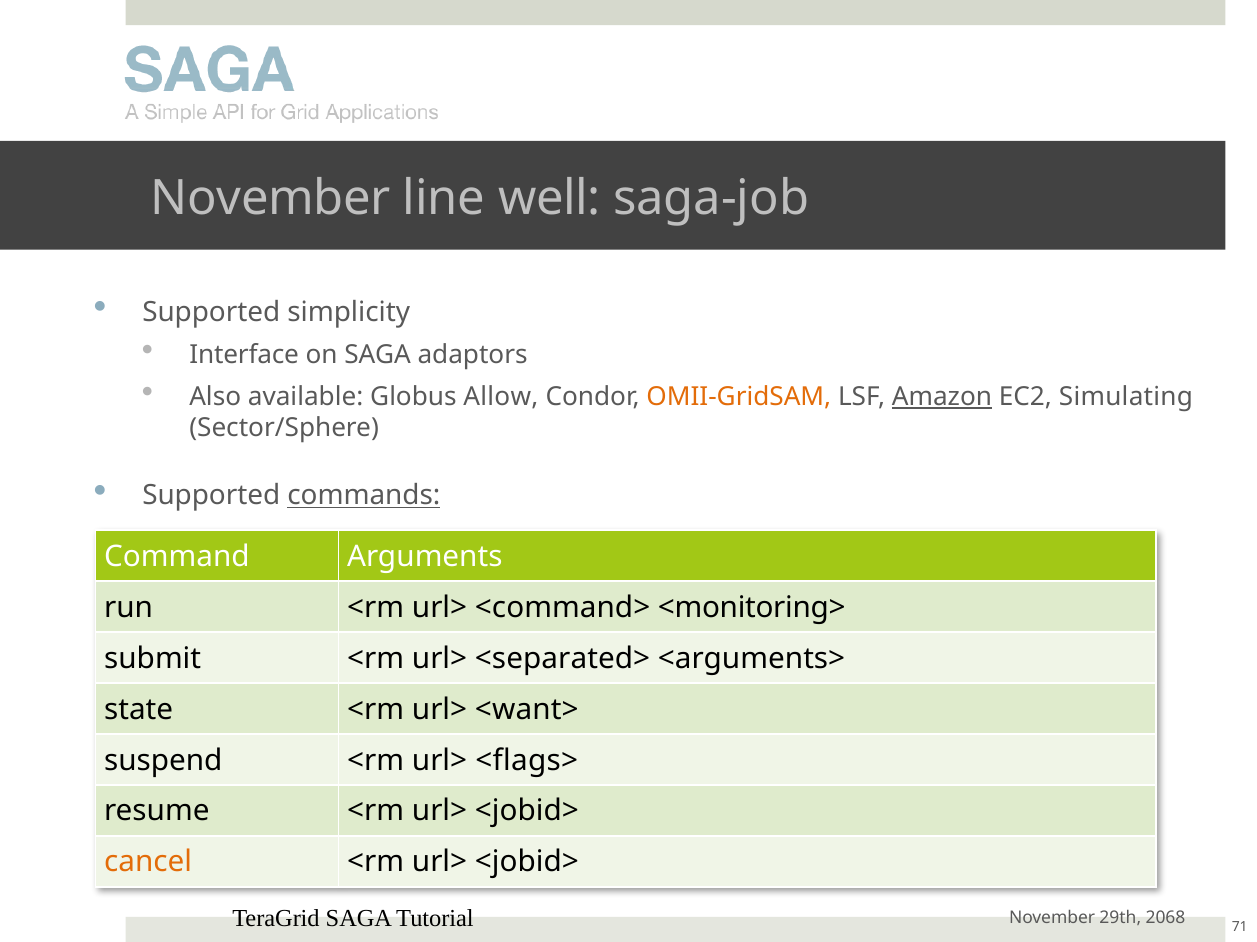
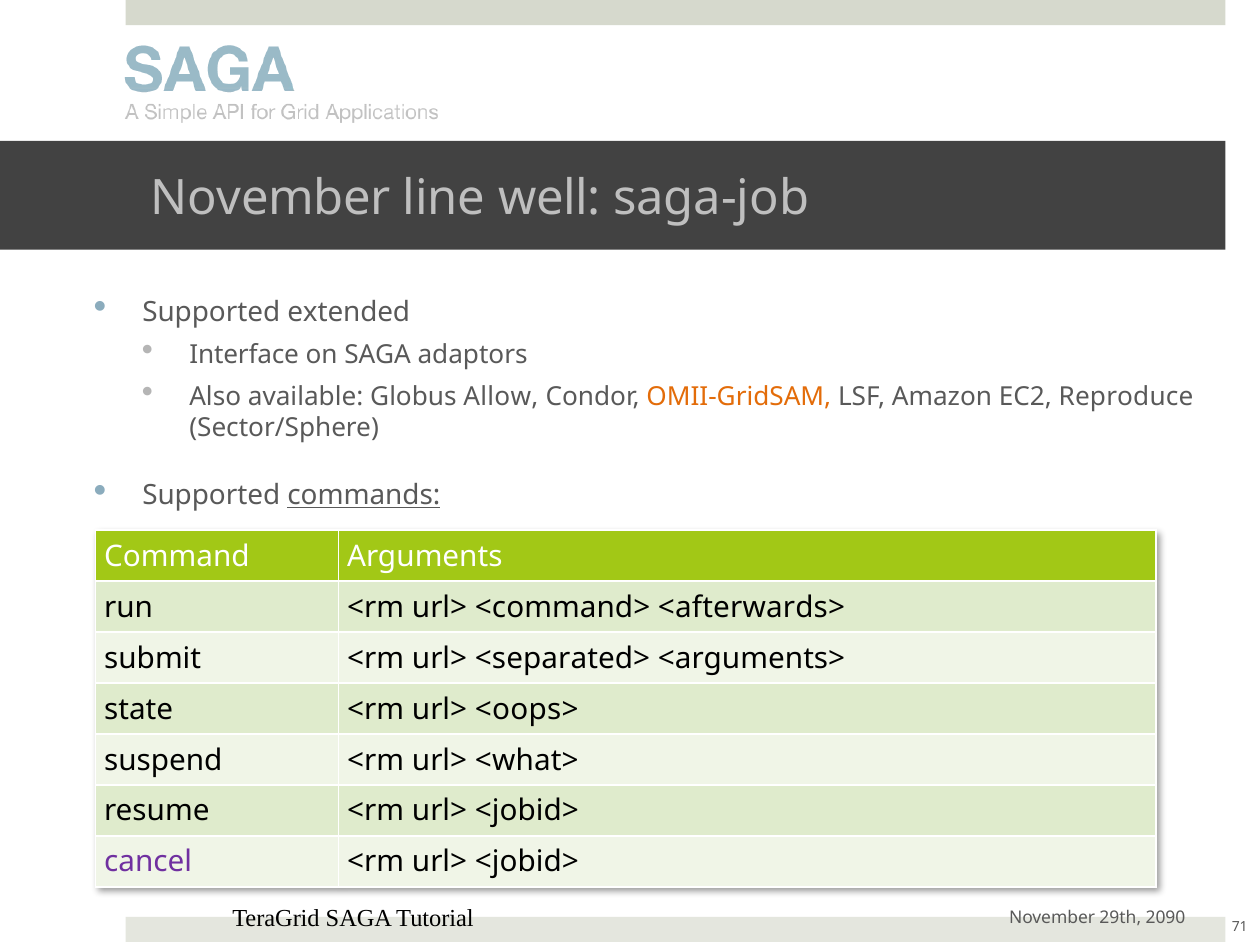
simplicity: simplicity -> extended (349, 312)
Amazon underline: present -> none (942, 397)
Simulating: Simulating -> Reproduce (1126, 397)
<monitoring>: <monitoring> -> <afterwards> (752, 608)
<want>: <want> -> <oops> (527, 710)
<flags>: <flags> -> <what> (527, 761)
cancel colour: orange -> purple (148, 863)
2068: 2068 -> 2090 (1165, 919)
